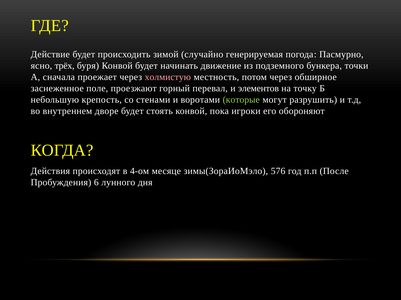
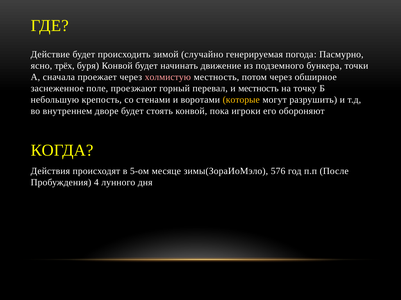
и элементов: элементов -> местность (258, 89)
которые colour: light green -> yellow (241, 100)
4-ом: 4-ом -> 5-ом (140, 171)
6: 6 -> 4 (96, 183)
